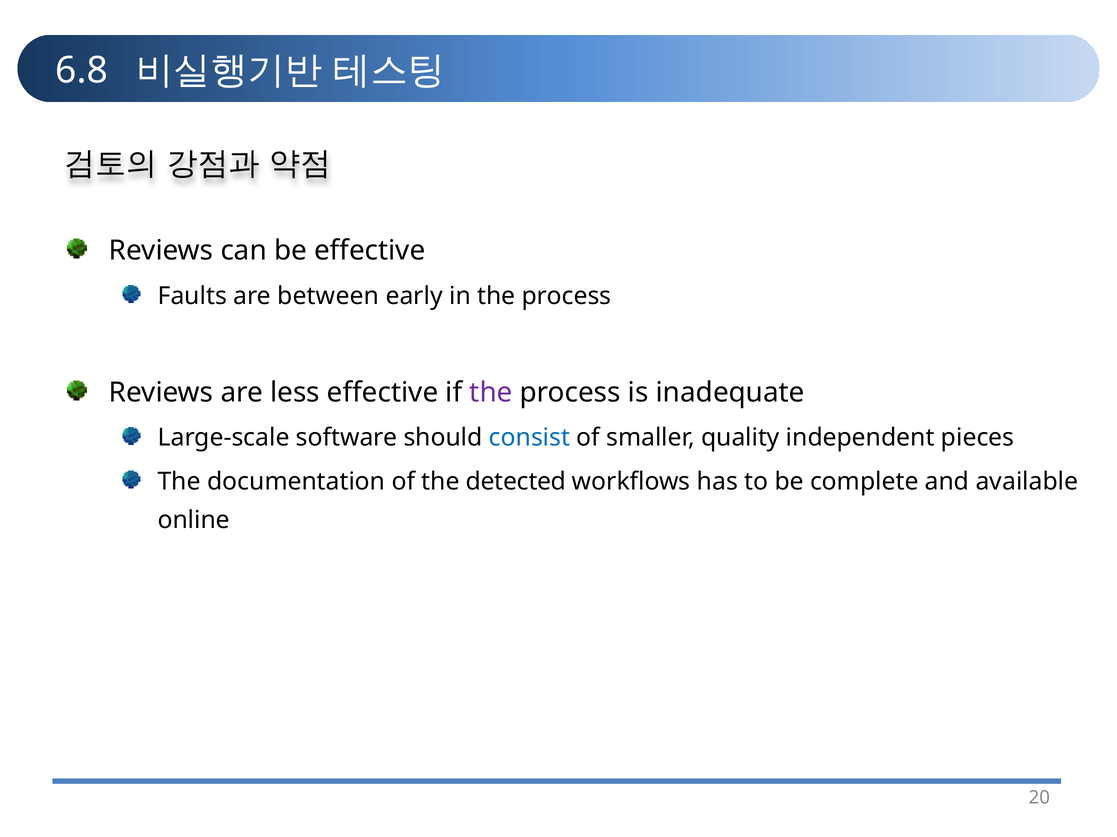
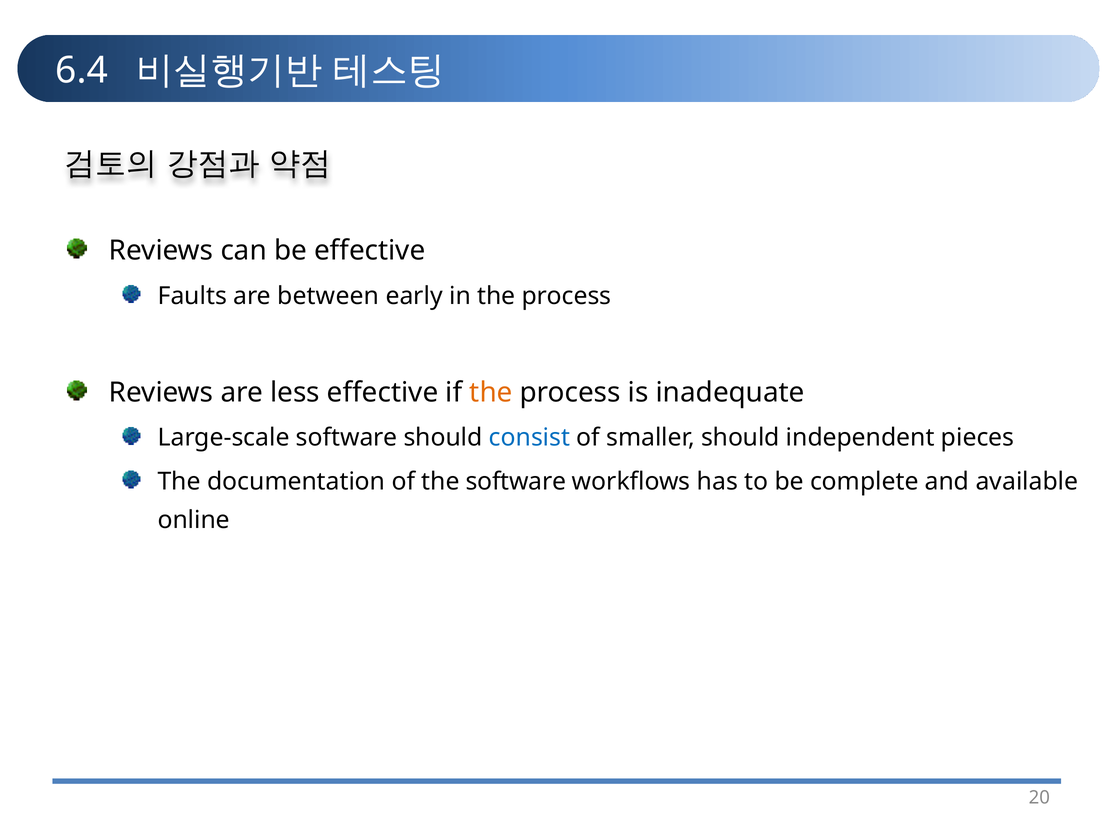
6.8: 6.8 -> 6.4 (82, 70)
the colour: purple -> orange (491, 393)
smaller quality: quality -> should (740, 438)
the detected: detected -> software (516, 482)
